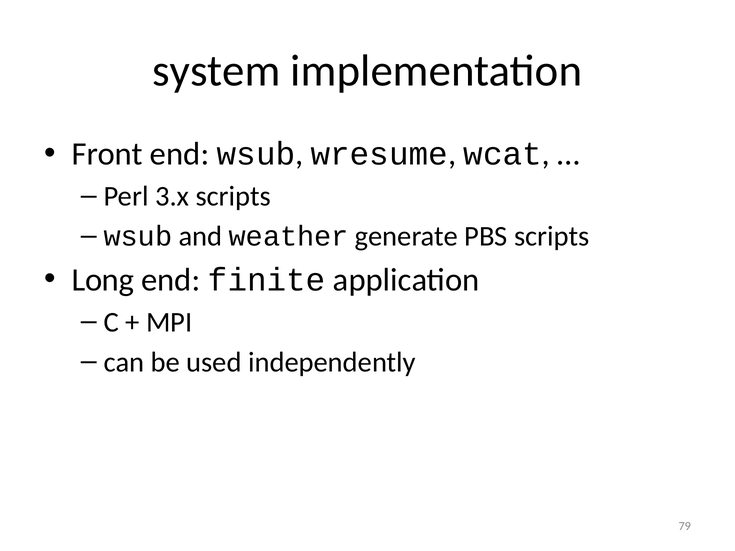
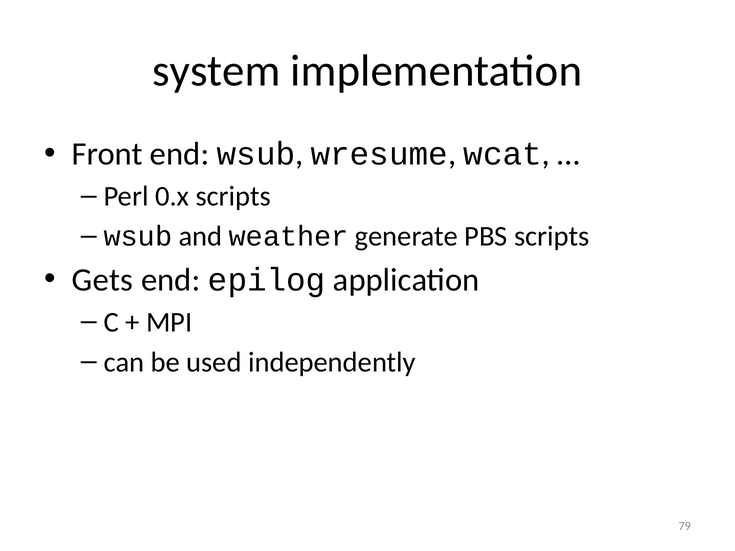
3.x: 3.x -> 0.x (172, 196)
Long: Long -> Gets (103, 280)
finite: finite -> epilog (267, 280)
